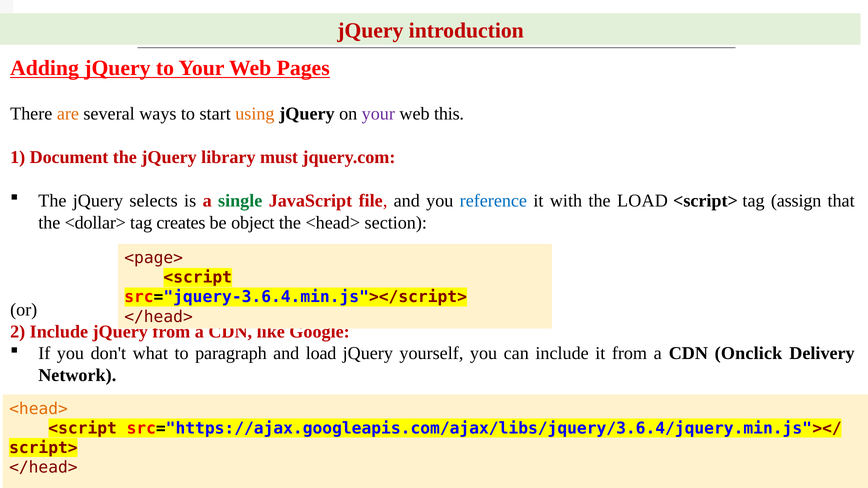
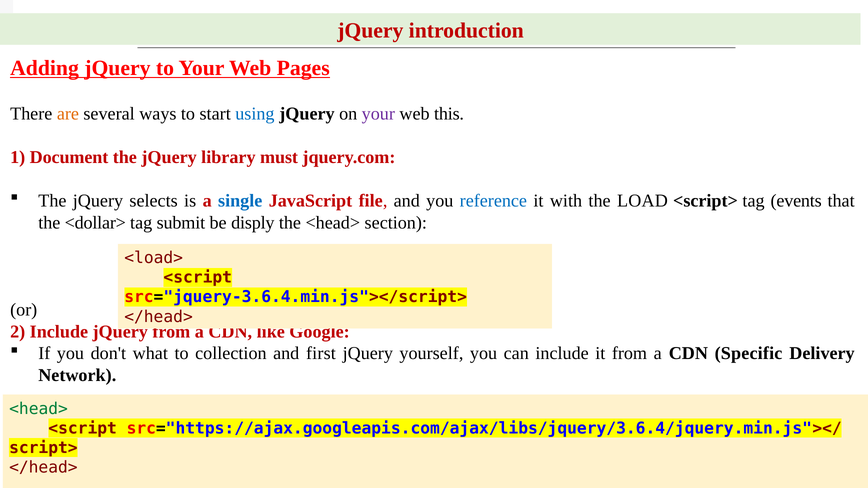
using colour: orange -> blue (255, 114)
single colour: green -> blue (240, 201)
assign: assign -> events (796, 201)
creates: creates -> submit (181, 223)
object: object -> disply (253, 223)
<page>: <page> -> <load> (154, 258)
paragraph: paragraph -> collection (231, 354)
and load: load -> first (321, 354)
Onclick: Onclick -> Specific (749, 354)
<head> colour: orange -> green (39, 409)
